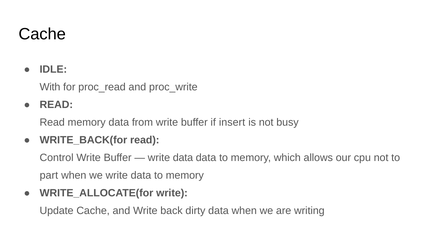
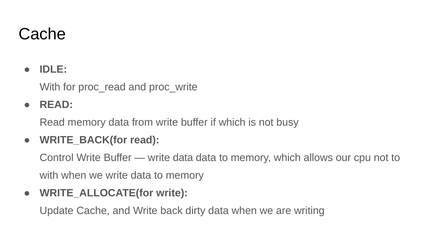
if insert: insert -> which (232, 122)
part: part -> with (49, 175)
